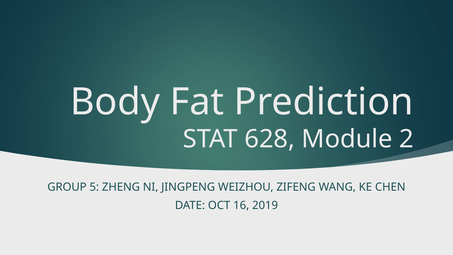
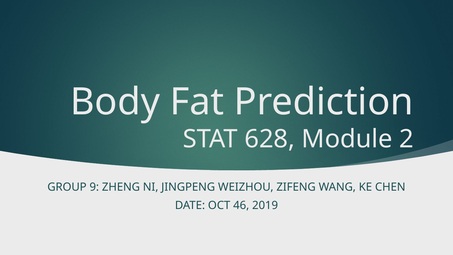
5: 5 -> 9 (94, 187)
16: 16 -> 46 (241, 205)
